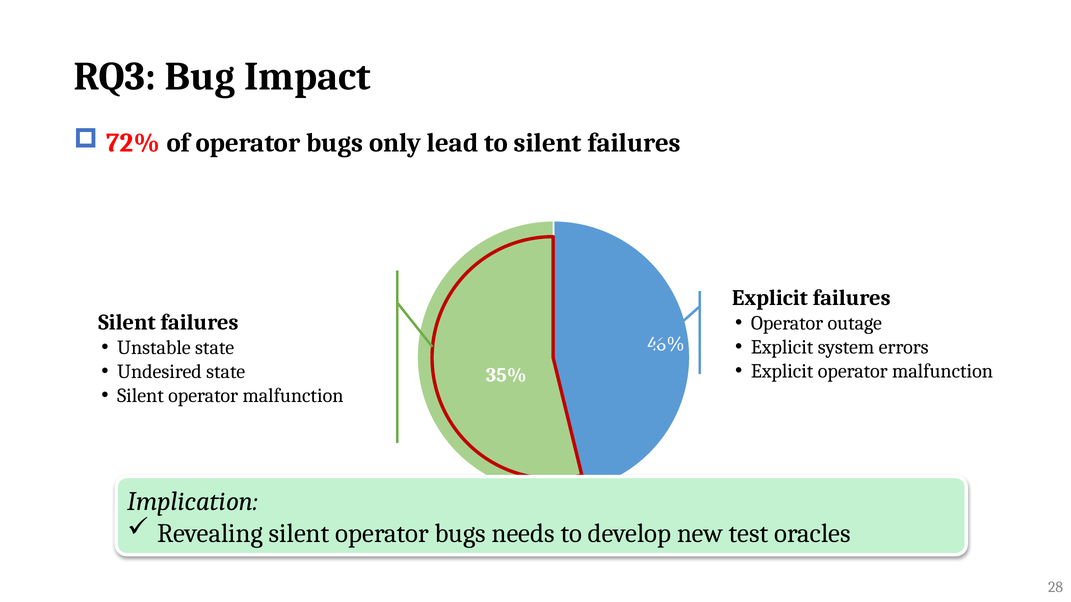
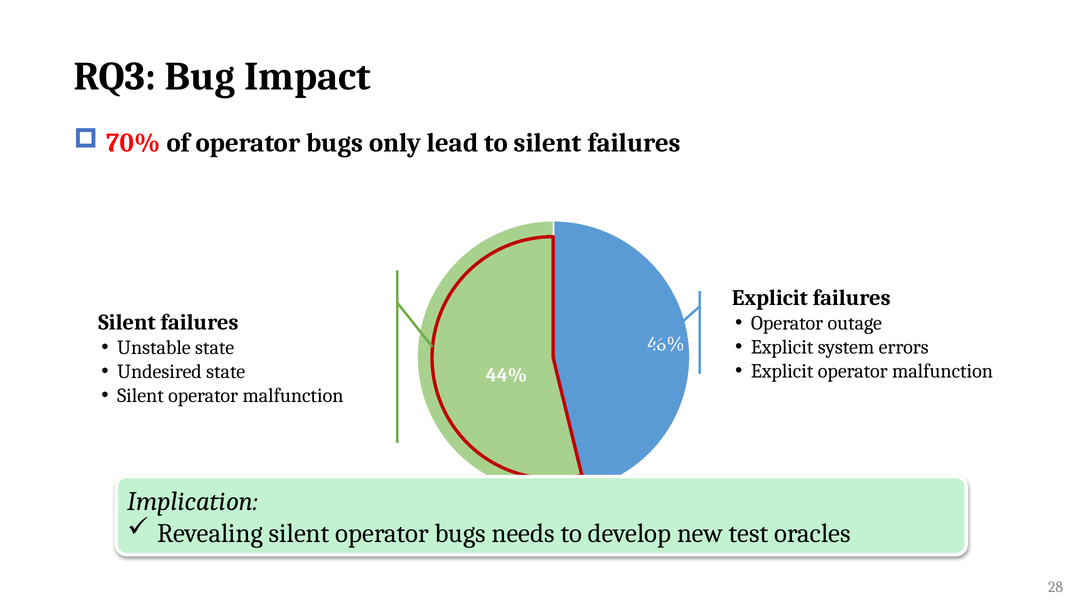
72%: 72% -> 70% (133, 143)
35%: 35% -> 44% (506, 375)
